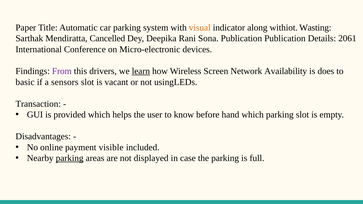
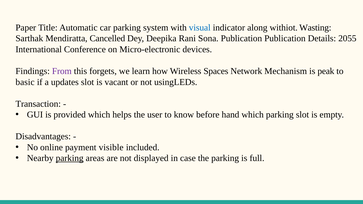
visual colour: orange -> blue (200, 28)
2061: 2061 -> 2055 (347, 39)
drivers: drivers -> forgets (103, 71)
learn underline: present -> none (141, 71)
Screen: Screen -> Spaces (216, 71)
Availability: Availability -> Mechanism (286, 71)
does: does -> peak (326, 71)
sensors: sensors -> updates (65, 82)
